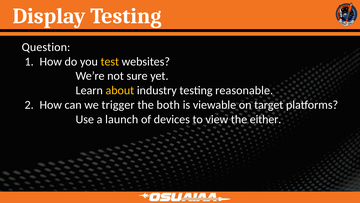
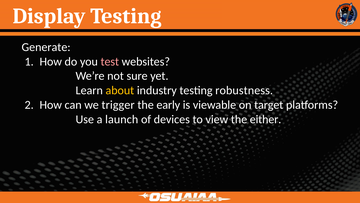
Question: Question -> Generate (46, 47)
test colour: yellow -> pink (110, 61)
reasonable: reasonable -> robustness (244, 90)
both: both -> early (168, 105)
